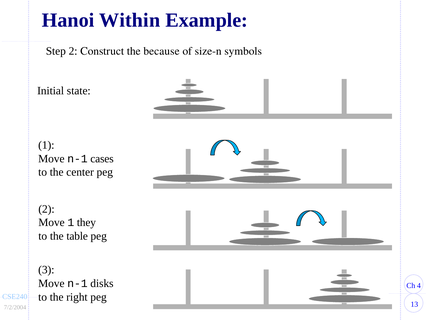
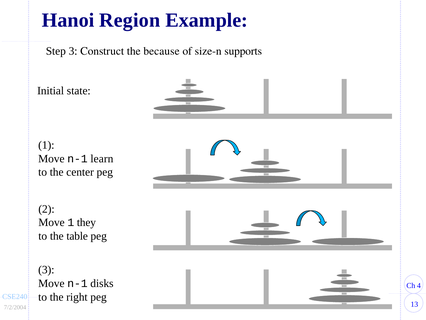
Within: Within -> Region (130, 20)
Step 2: 2 -> 3 (73, 51)
symbols: symbols -> supports (243, 51)
cases: cases -> learn (102, 159)
